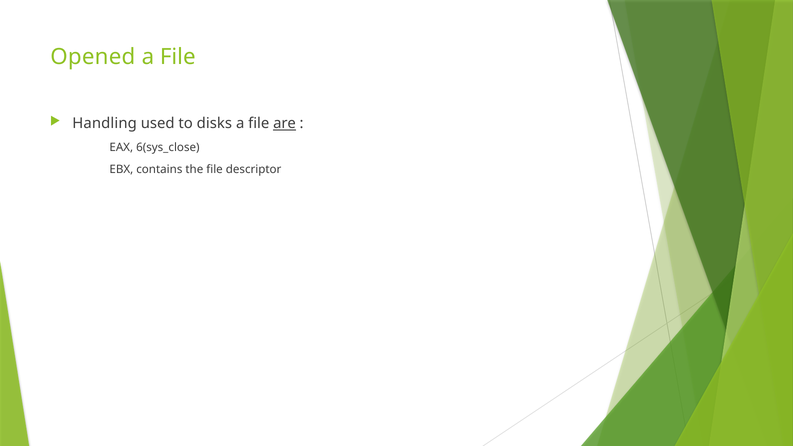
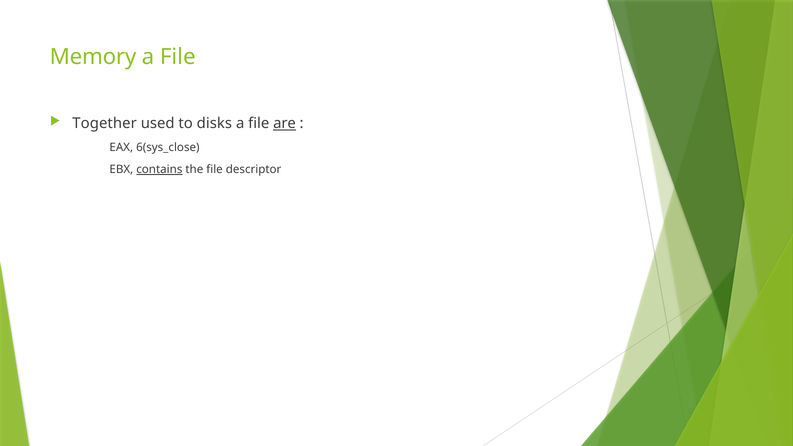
Opened: Opened -> Memory (93, 57)
Handling: Handling -> Together (105, 124)
contains underline: none -> present (159, 170)
